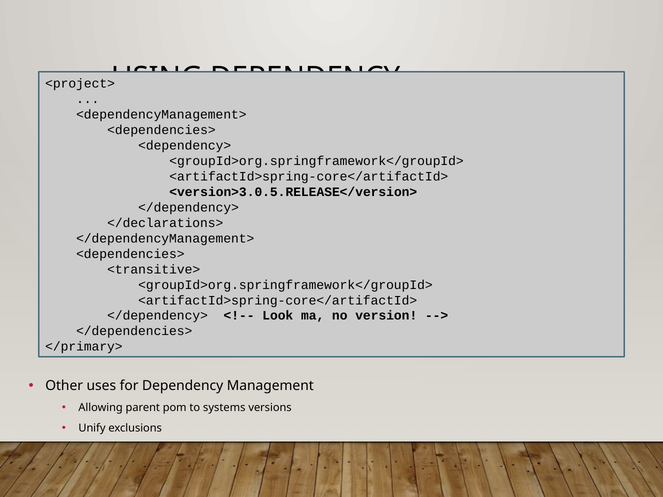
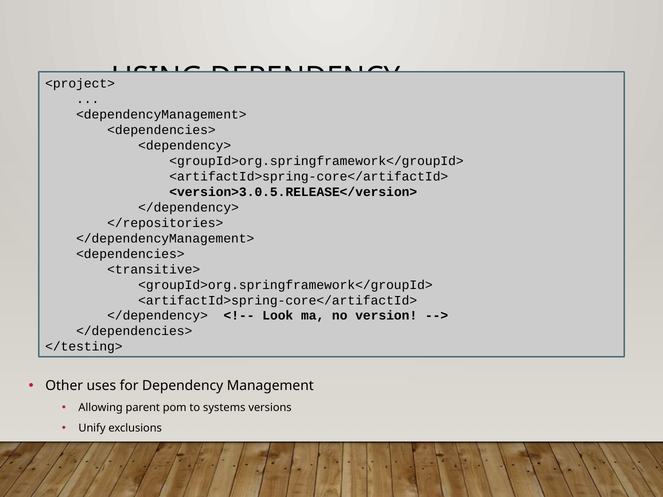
</declarations>: </declarations> -> </repositories> (165, 223)
</primary>: </primary> -> </testing> (84, 347)
